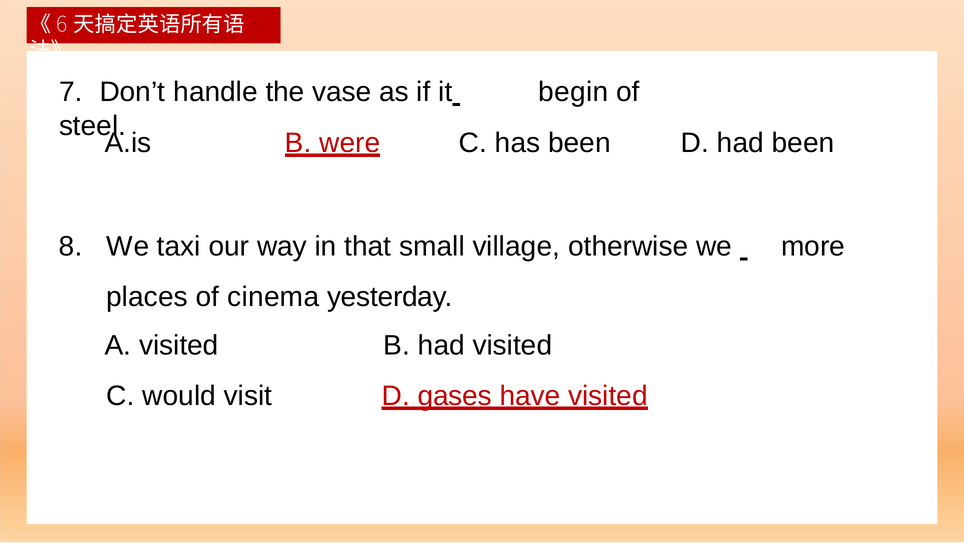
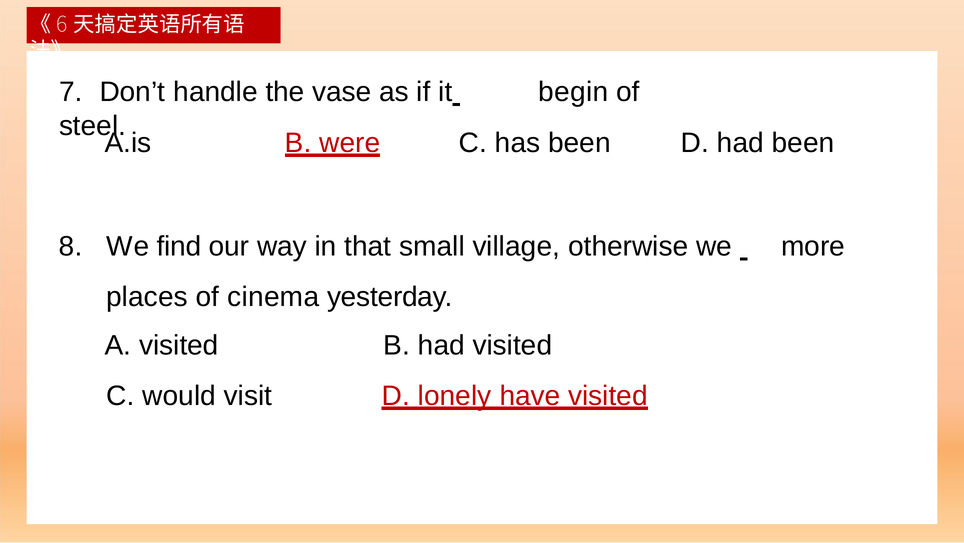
taxi: taxi -> find (179, 246)
gases: gases -> lonely (455, 396)
